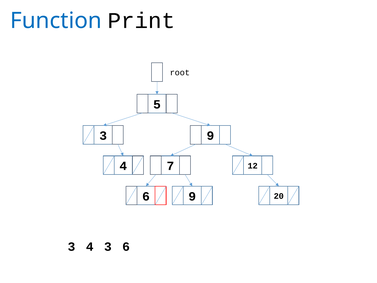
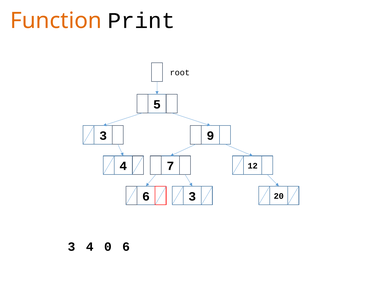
Function colour: blue -> orange (56, 21)
6 9: 9 -> 3 (192, 196)
4 3: 3 -> 0 (108, 247)
